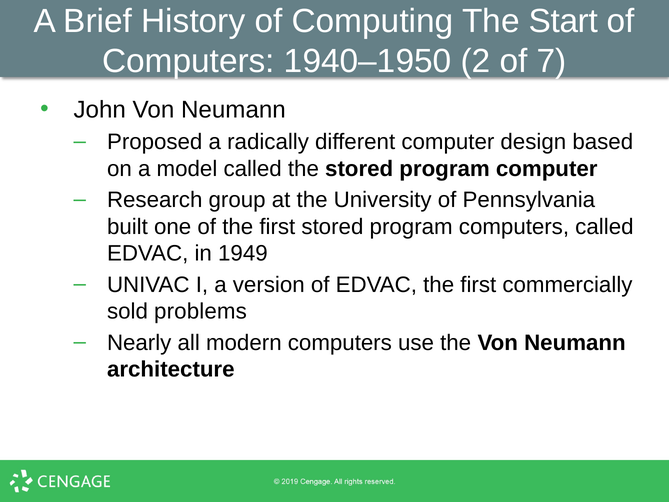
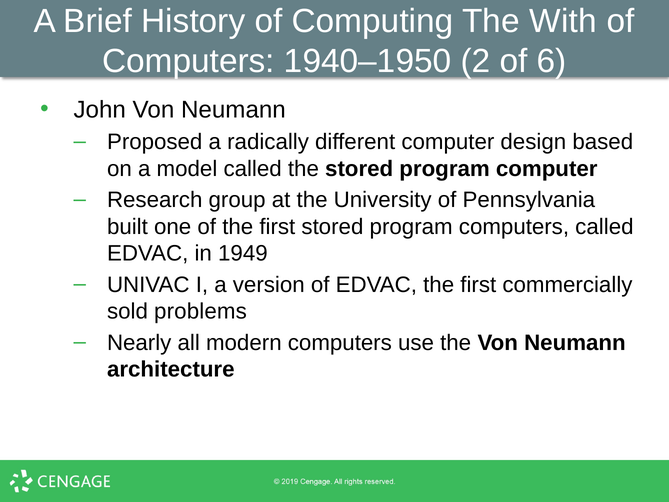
Start: Start -> With (563, 21)
7: 7 -> 6 (552, 61)
